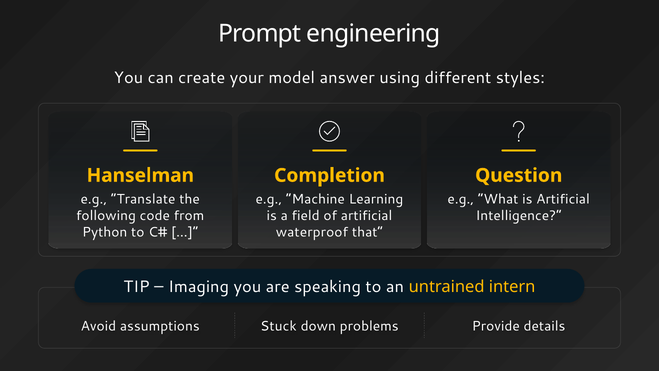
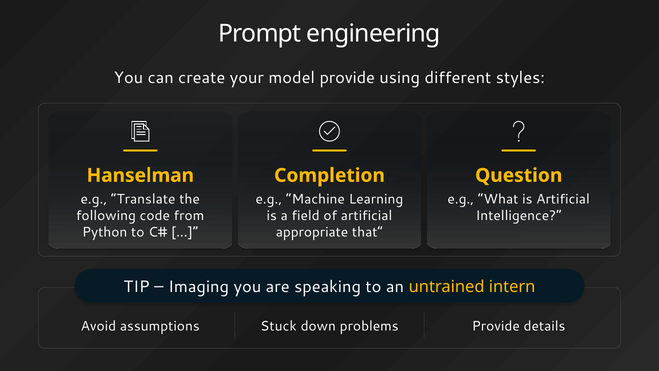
model answer: answer -> provide (347, 78)
waterproof: waterproof -> appropriate (312, 232)
